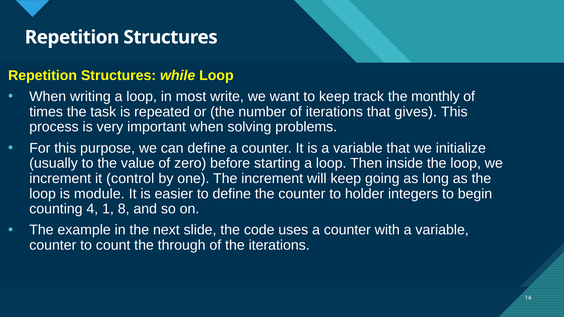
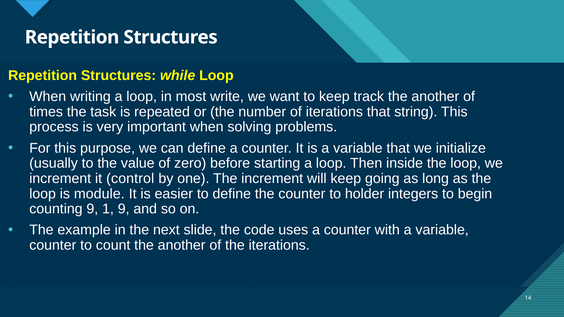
track the monthly: monthly -> another (435, 97)
gives: gives -> string (416, 112)
counting 4: 4 -> 9 (92, 209)
1 8: 8 -> 9 (124, 209)
count the through: through -> another (182, 245)
